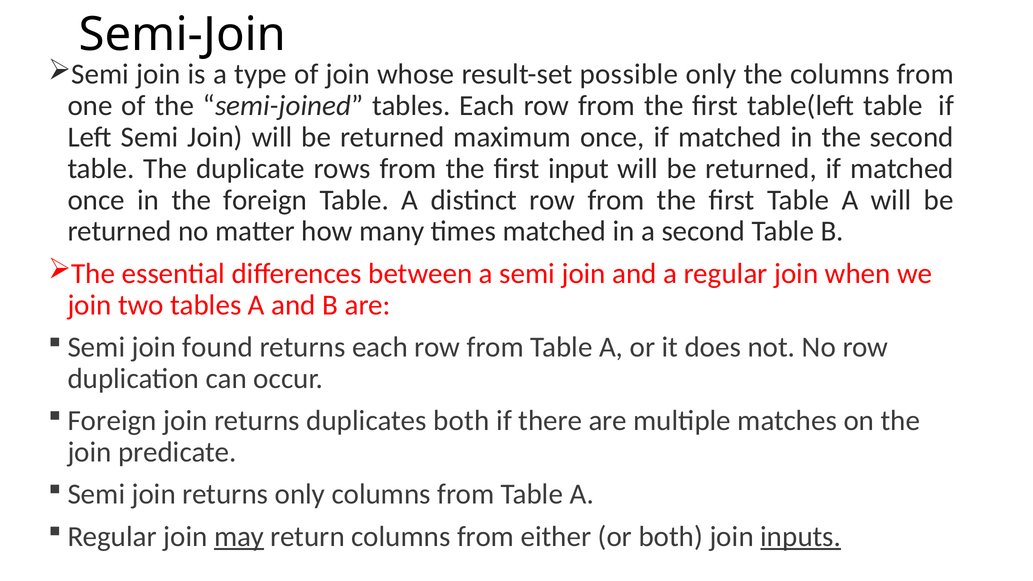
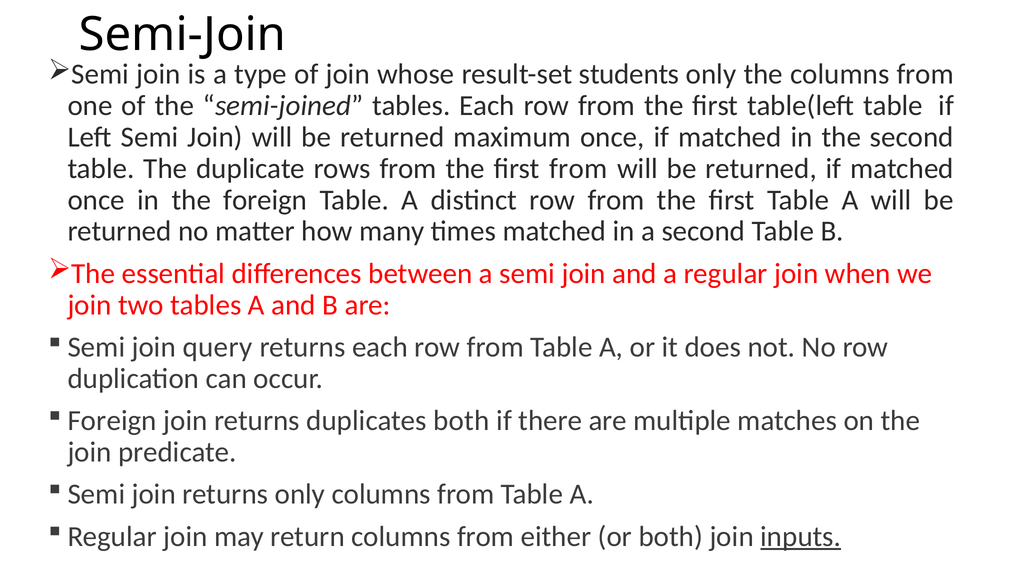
possible: possible -> students (629, 74)
first input: input -> from (578, 169)
found: found -> query (218, 347)
may underline: present -> none (239, 537)
